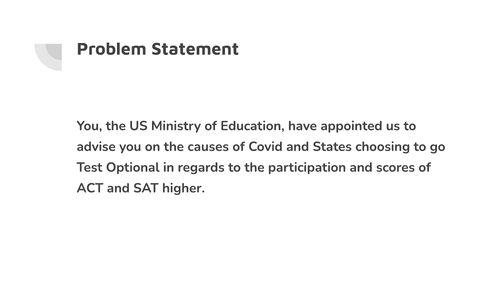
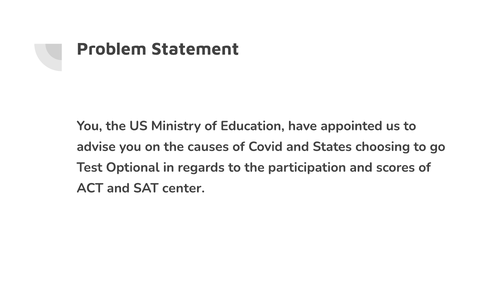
higher: higher -> center (183, 188)
